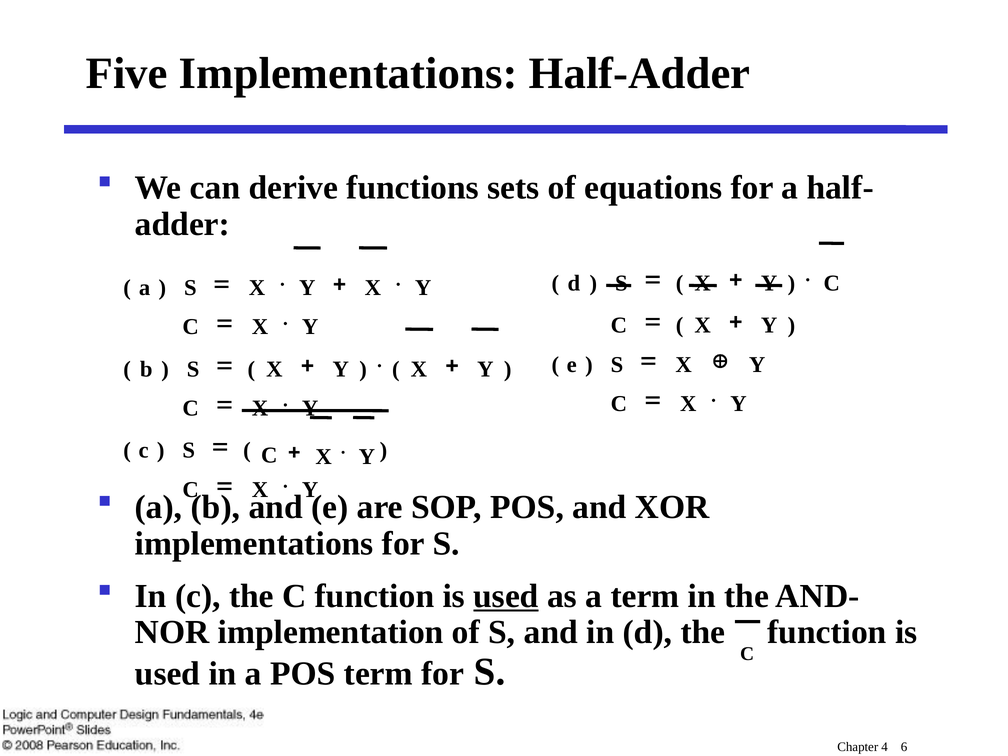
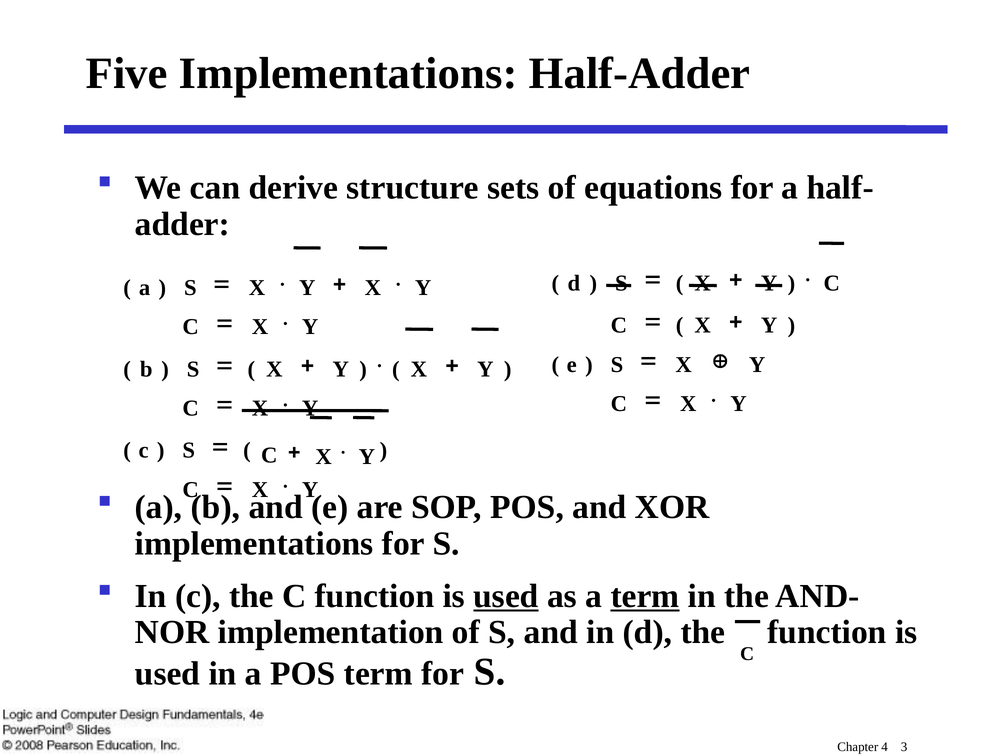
functions: functions -> structure (413, 188)
term underline: none -> present (645, 596)
6: 6 -> 3 (904, 747)
